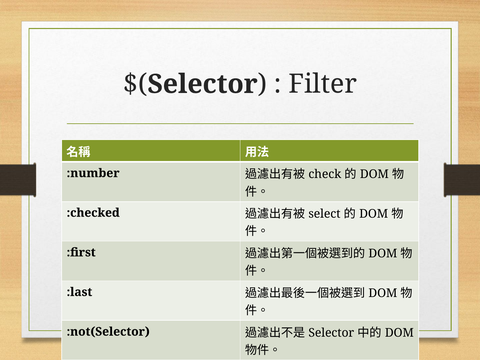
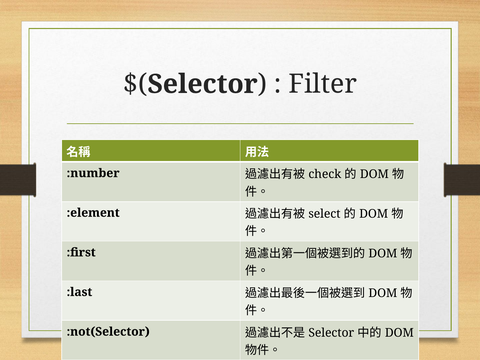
:checked: :checked -> :element (93, 213)
